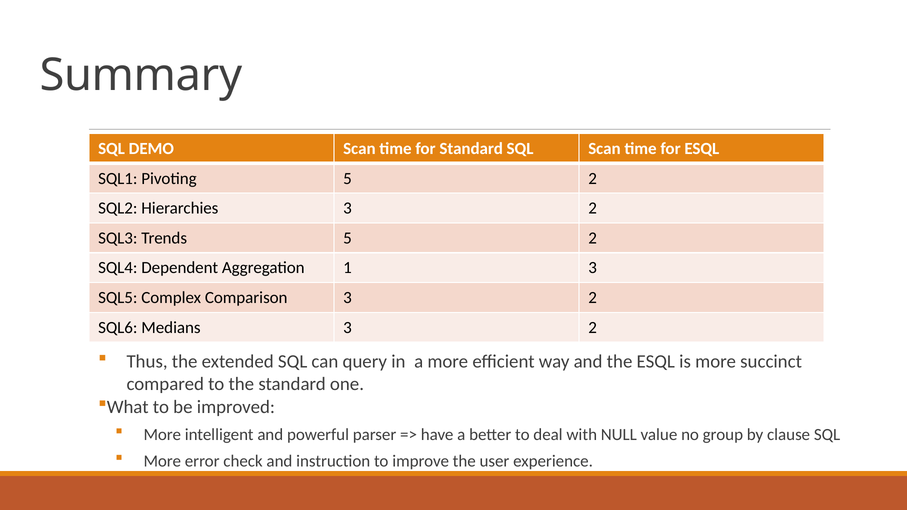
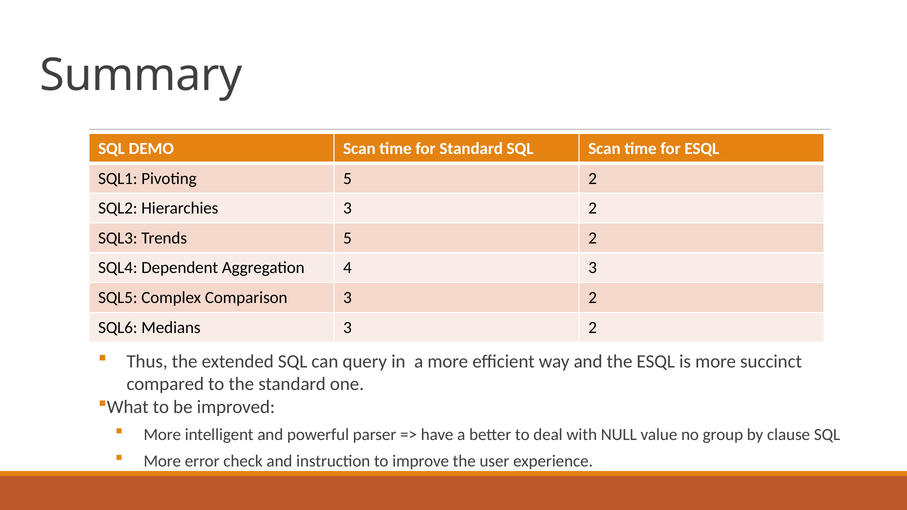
1: 1 -> 4 (348, 268)
